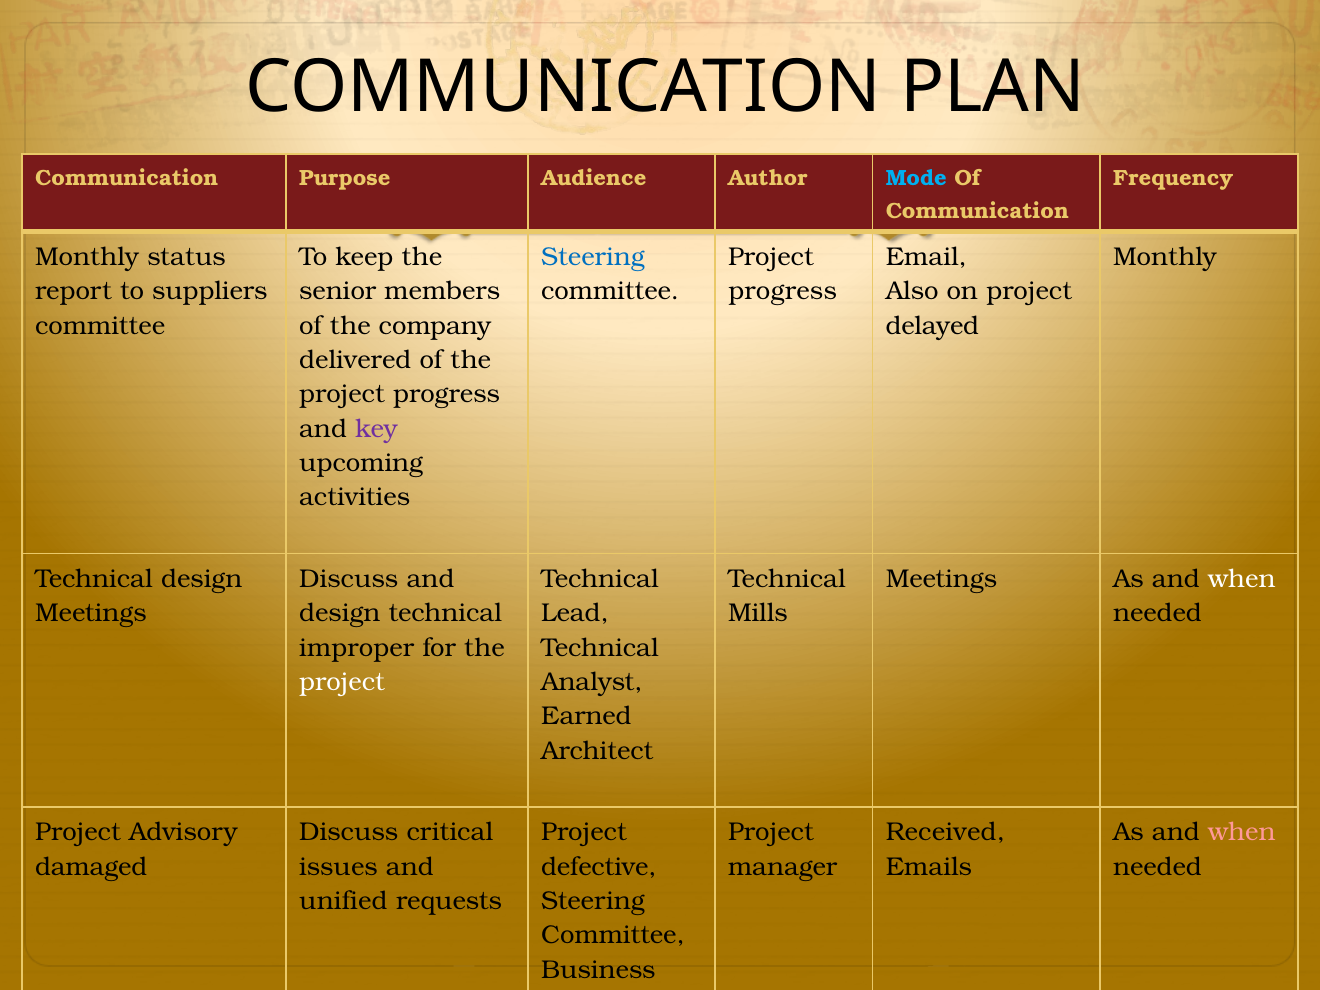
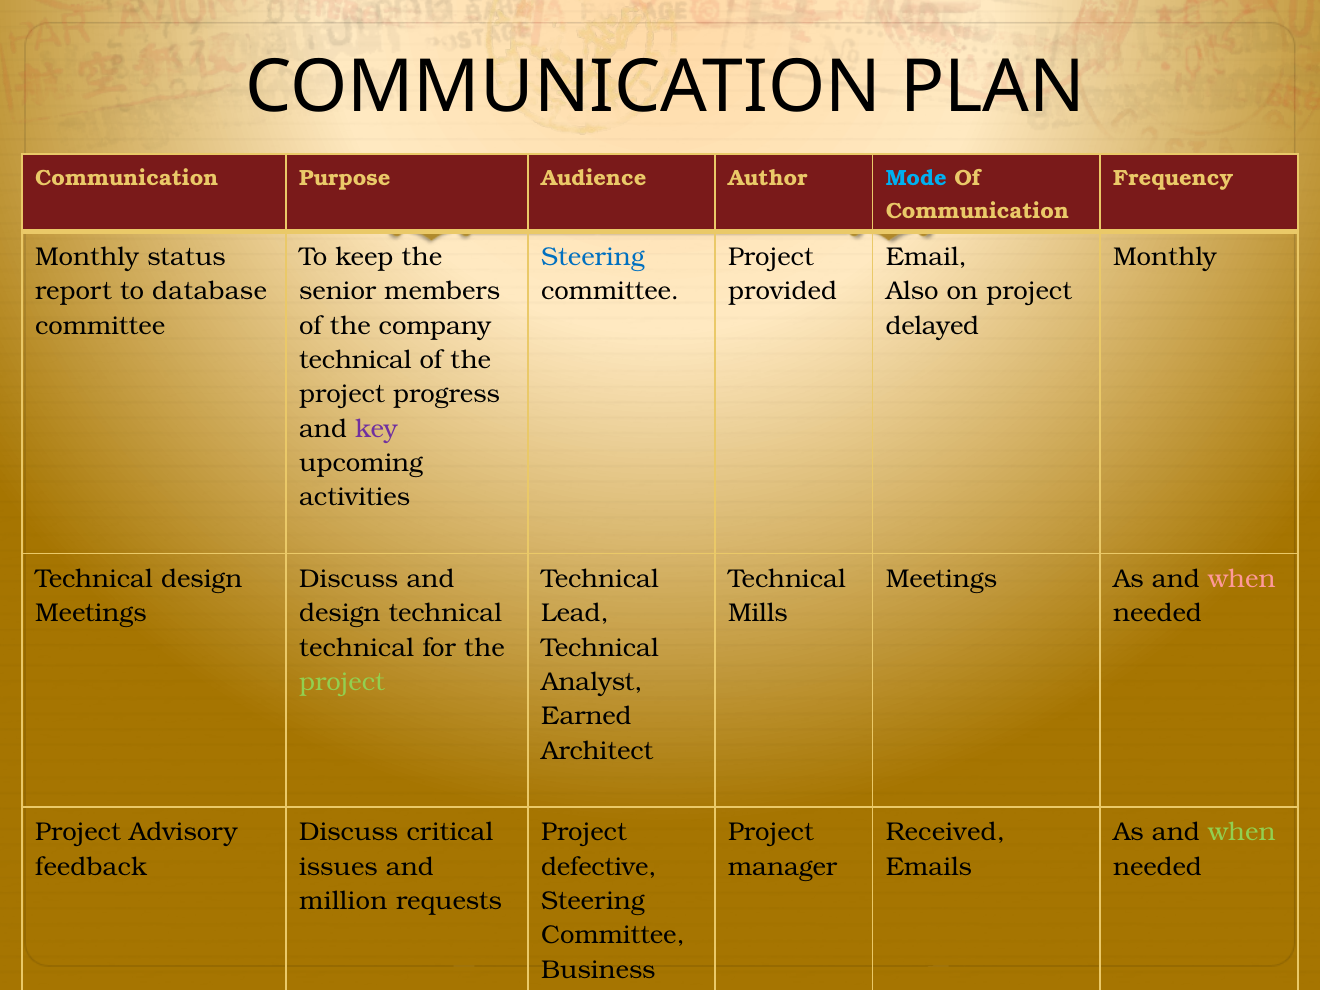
suppliers: suppliers -> database (210, 291)
progress: progress -> provided (783, 291)
delivered: delivered -> technical (355, 360)
when colour: white -> pink (1242, 579)
improper: improper -> technical (357, 648)
project colour: white -> light green (342, 682)
when colour: pink -> light green (1242, 832)
damaged: damaged -> feedback (91, 867)
unified: unified -> million (343, 901)
